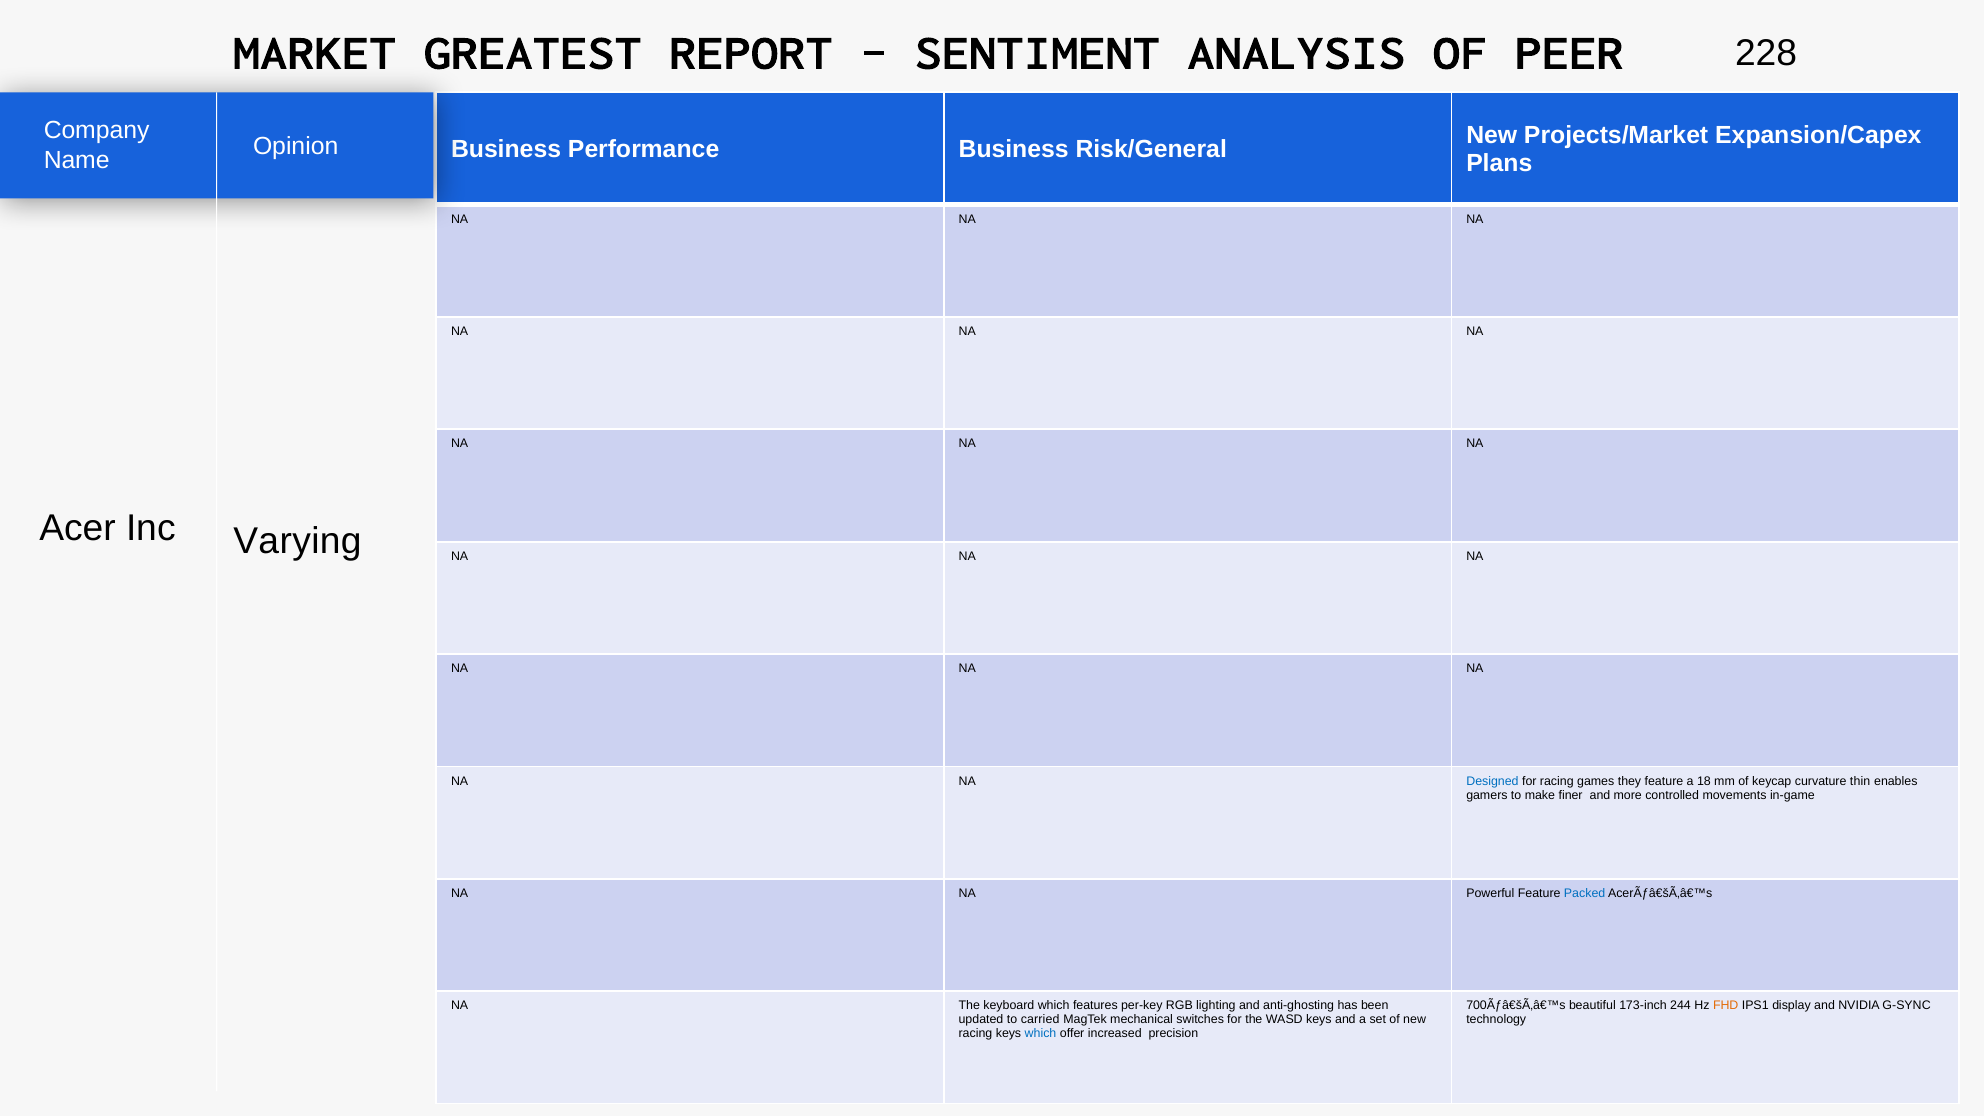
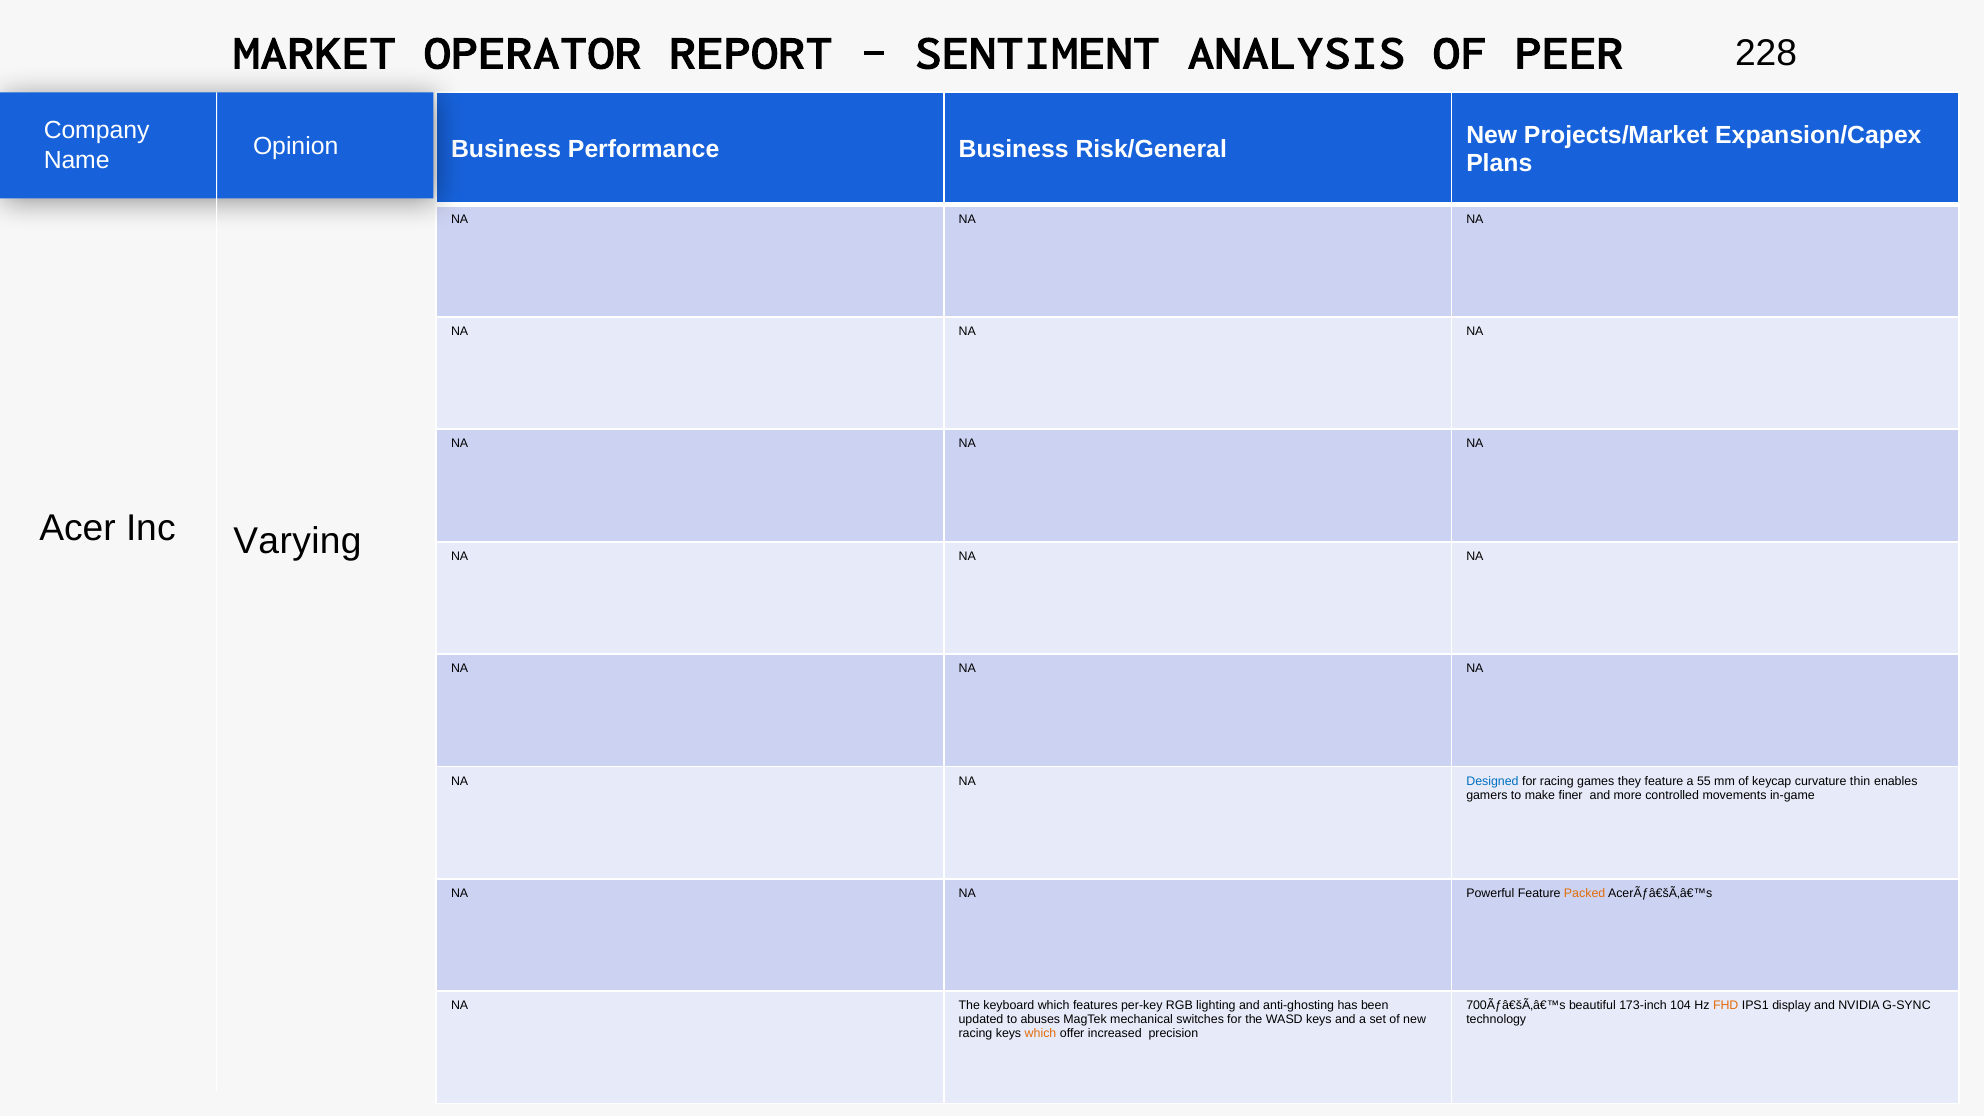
GREATEST: GREATEST -> OPERATOR (533, 53)
18: 18 -> 55 (1704, 781)
Packed colour: blue -> orange (1585, 893)
244: 244 -> 104 (1681, 1006)
carried: carried -> abuses (1040, 1020)
which colour: blue -> orange (1041, 1034)
